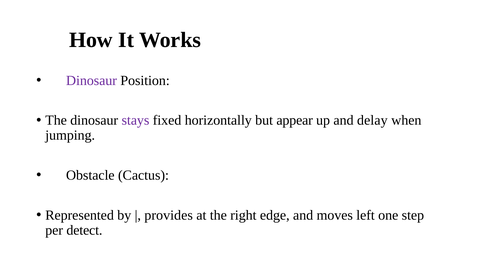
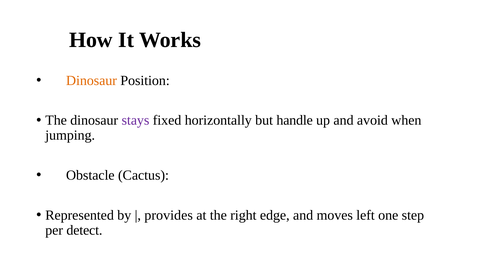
Dinosaur colour: purple -> orange (92, 81)
appear: appear -> handle (295, 121)
delay: delay -> avoid (372, 121)
